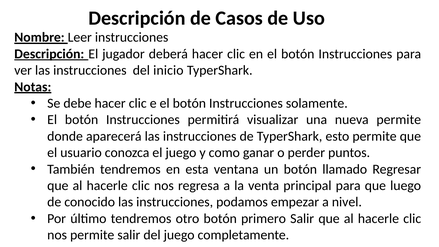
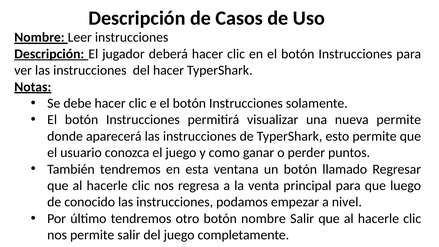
del inicio: inicio -> hacer (168, 70)
botón primero: primero -> nombre (263, 219)
